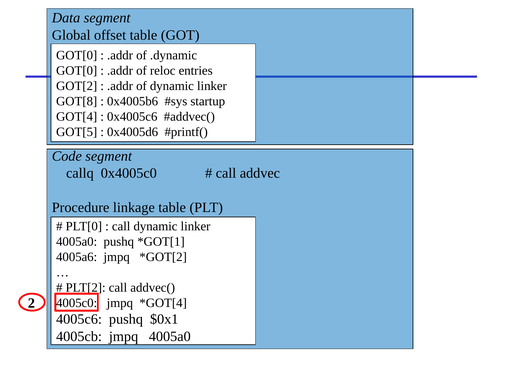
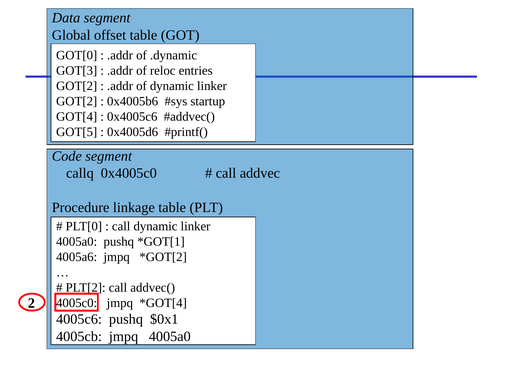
GOT[0: GOT[0 -> GOT[3 (77, 71)
GOT[8: GOT[8 -> GOT[2 (77, 101)
